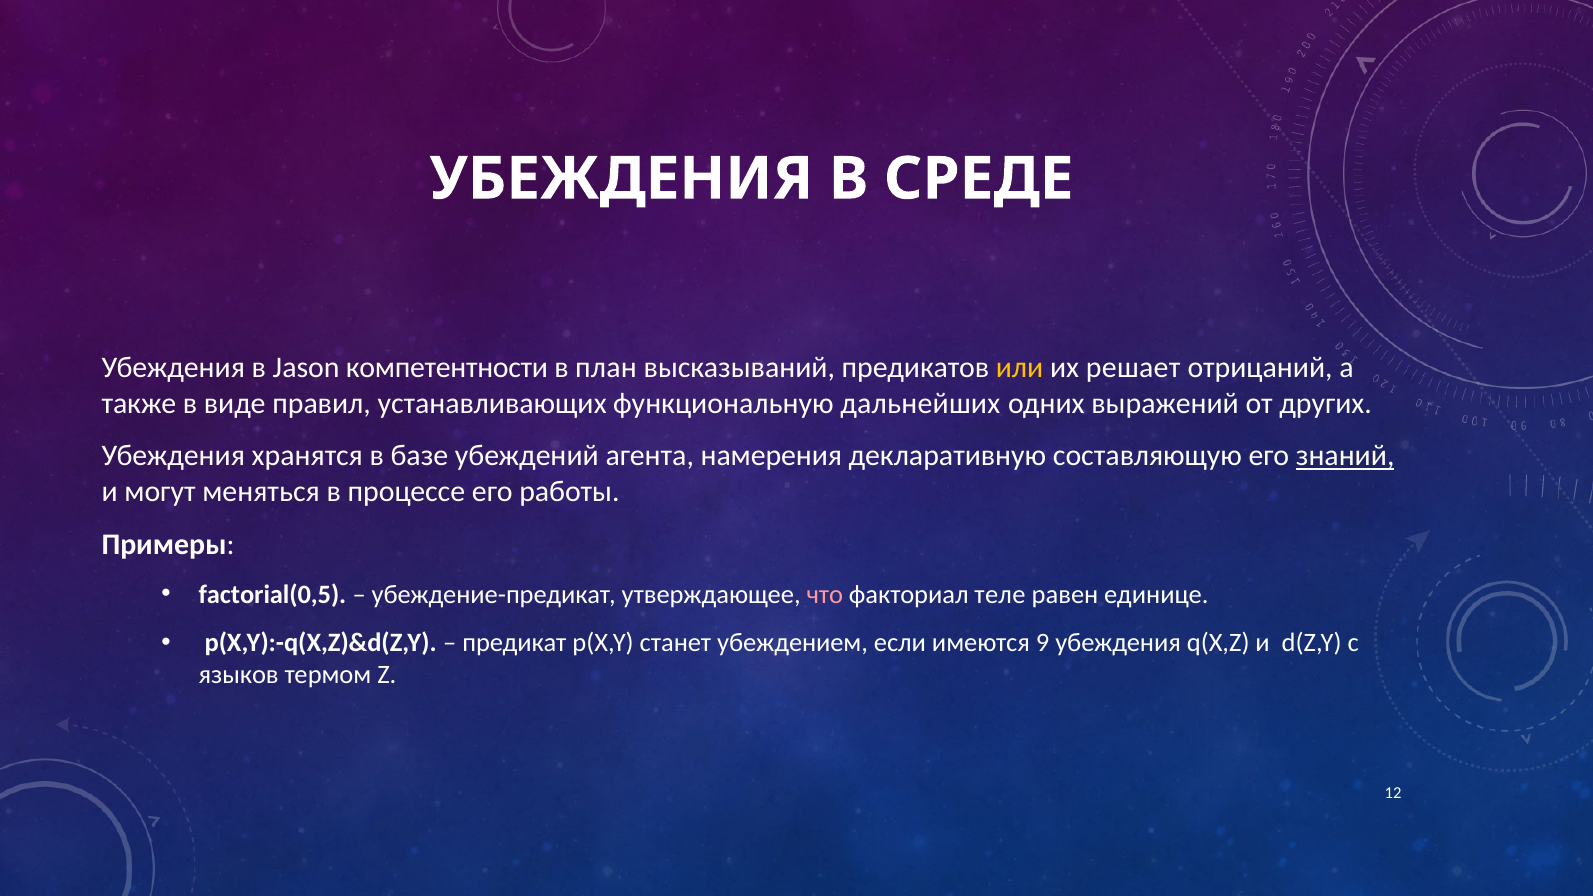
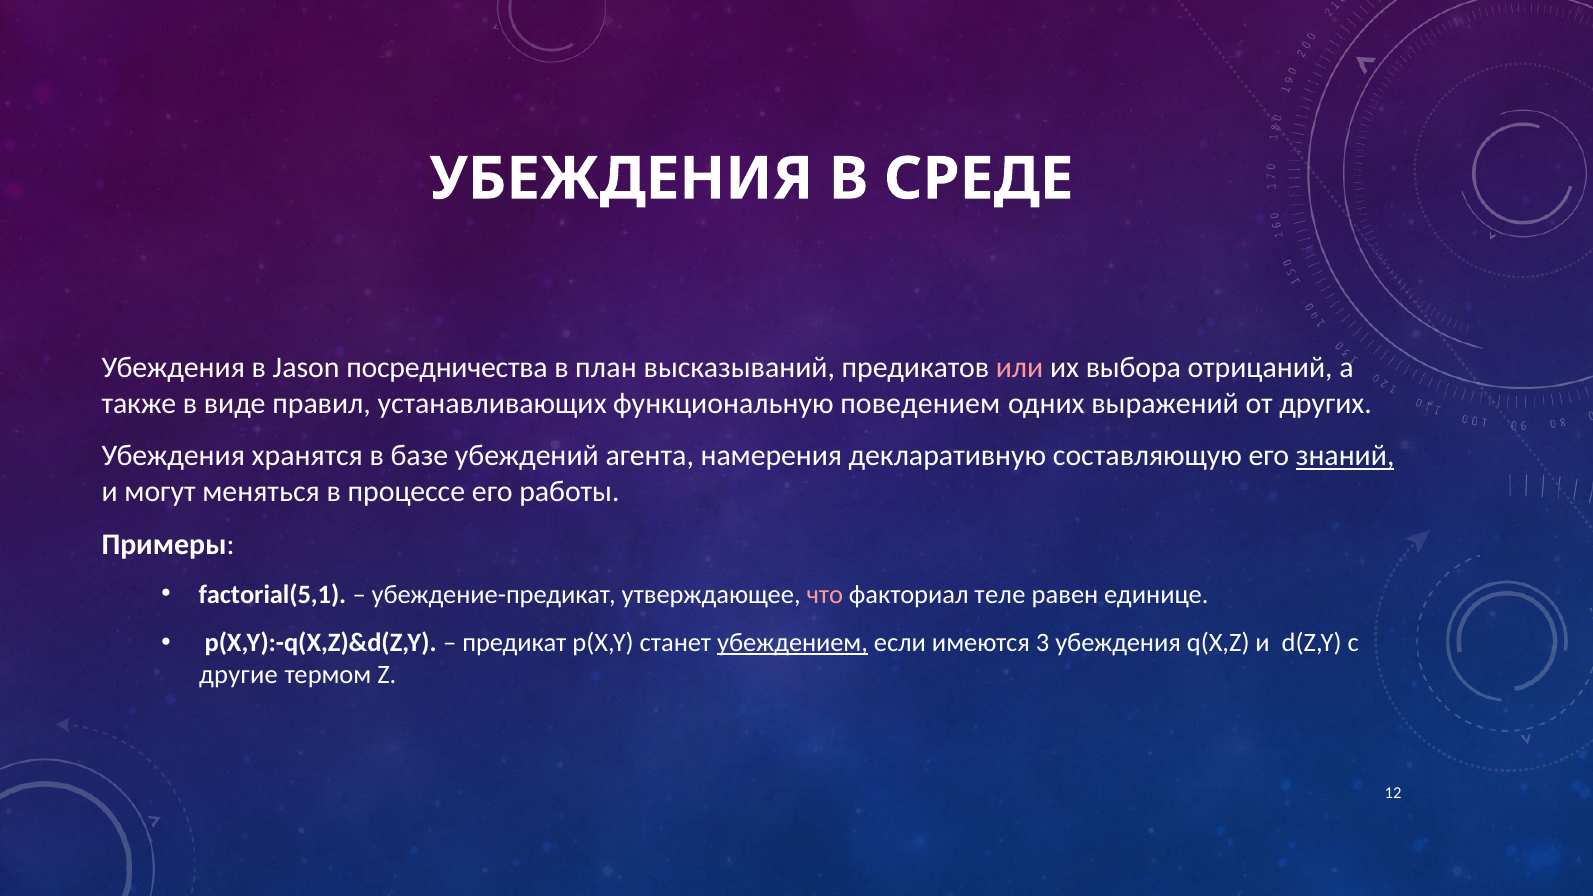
компетентности: компетентности -> посредничества (447, 368)
или colour: yellow -> pink (1020, 368)
решает: решает -> выбора (1133, 368)
дальнейших: дальнейших -> поведением (920, 404)
factorial(0,5: factorial(0,5 -> factorial(5,1 (272, 594)
убеждением underline: none -> present (793, 643)
9: 9 -> 3 (1043, 643)
языков: языков -> другие (238, 675)
